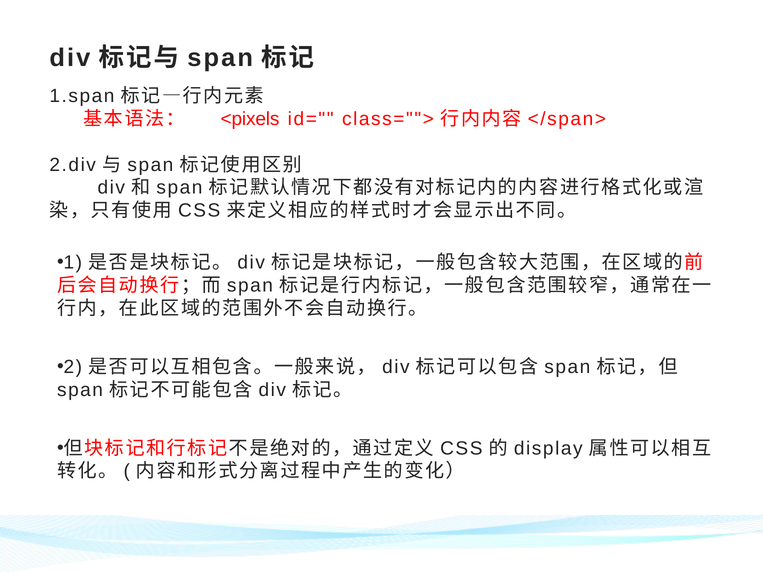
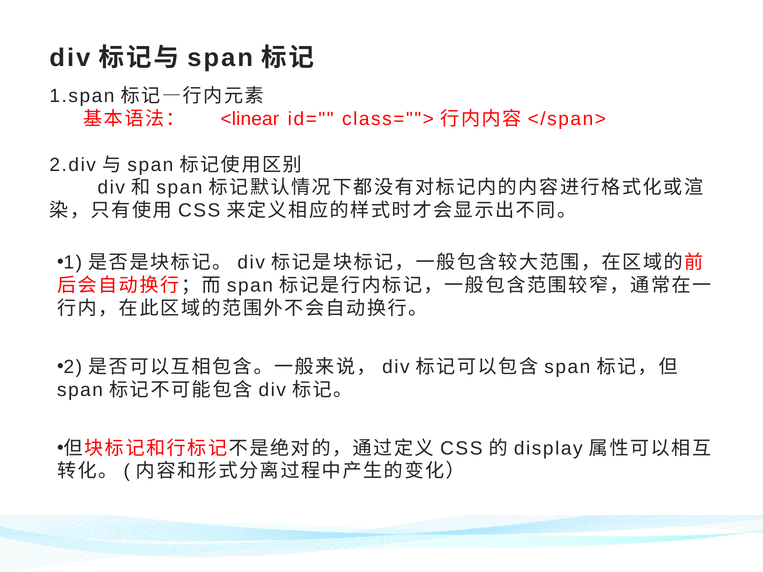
<pixels: <pixels -> <linear (250, 119)
